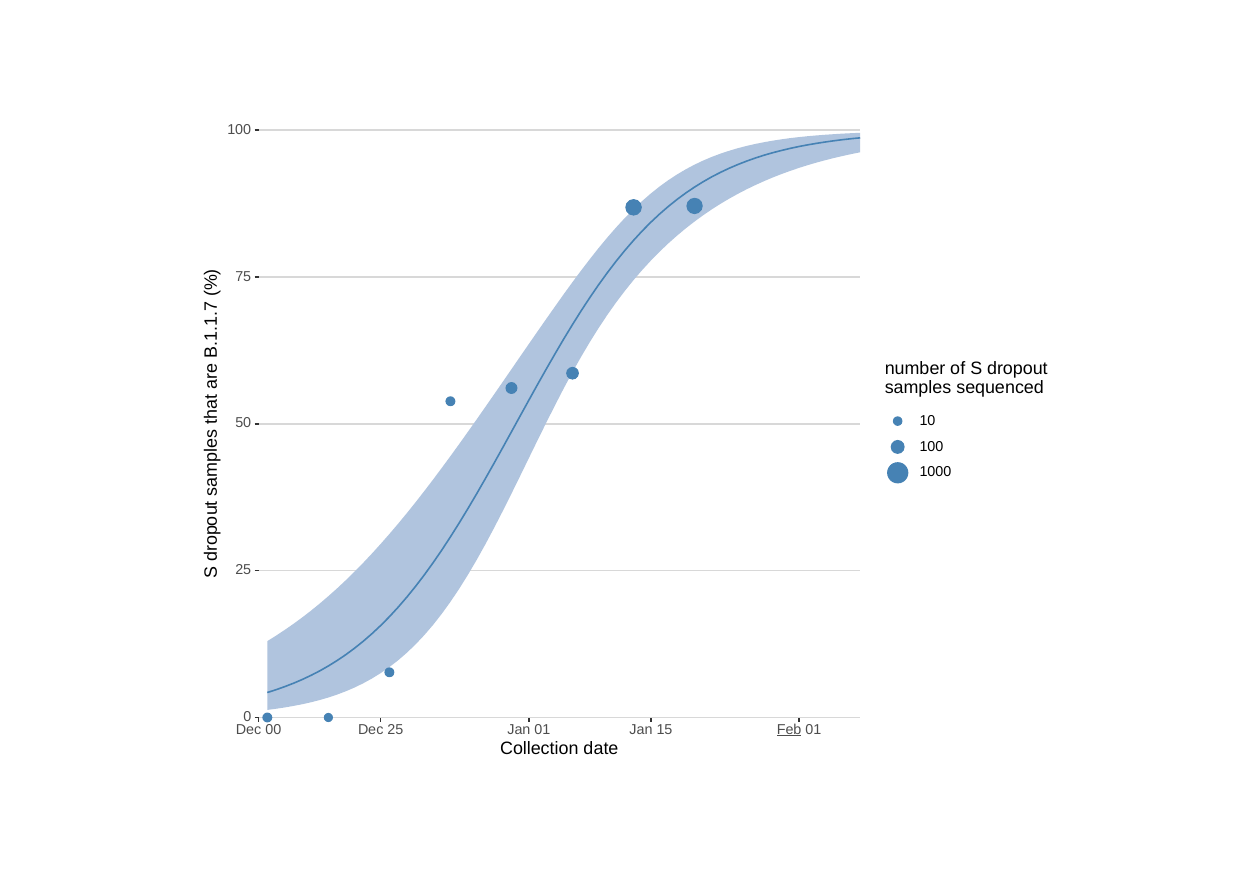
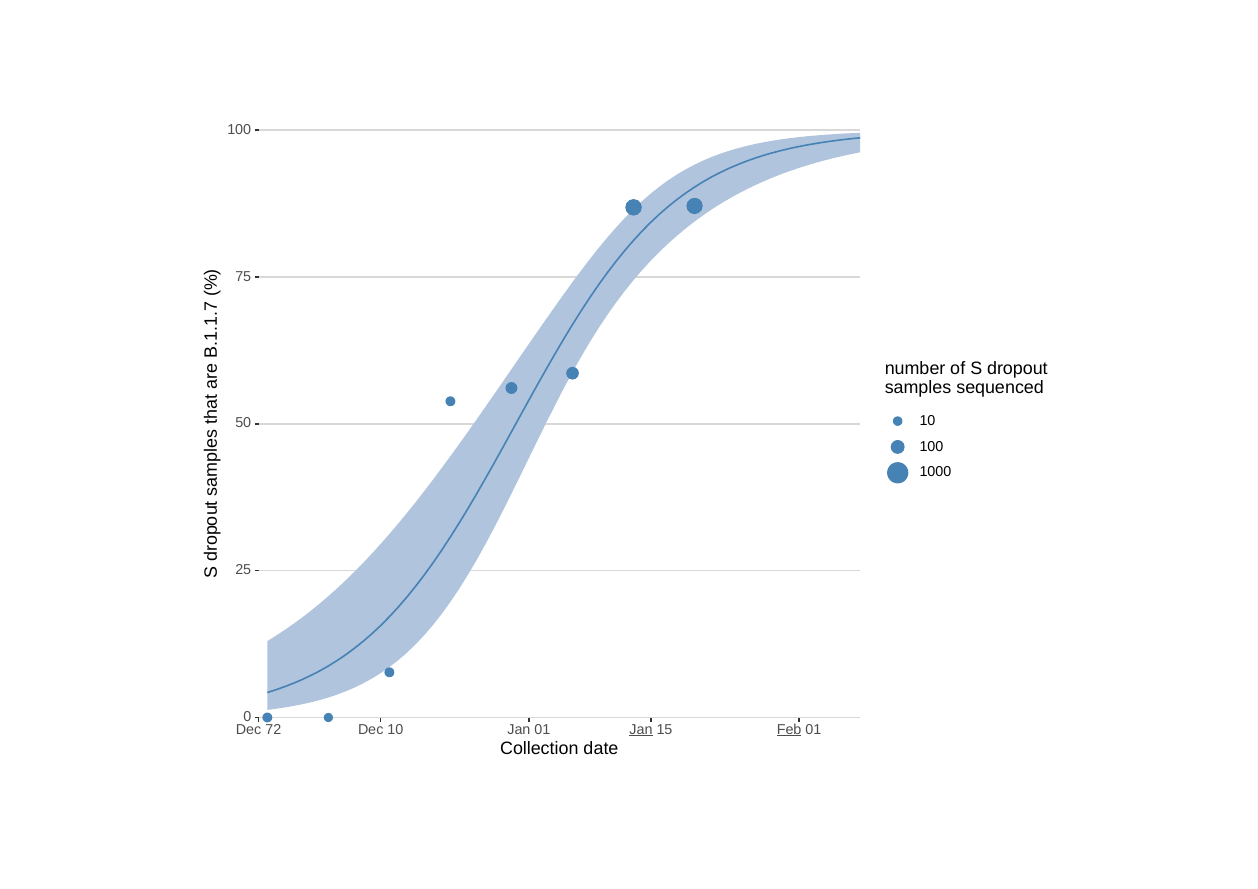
00: 00 -> 72 (273, 730)
Dec 25: 25 -> 10 (395, 730)
Jan underline: none -> present (641, 730)
